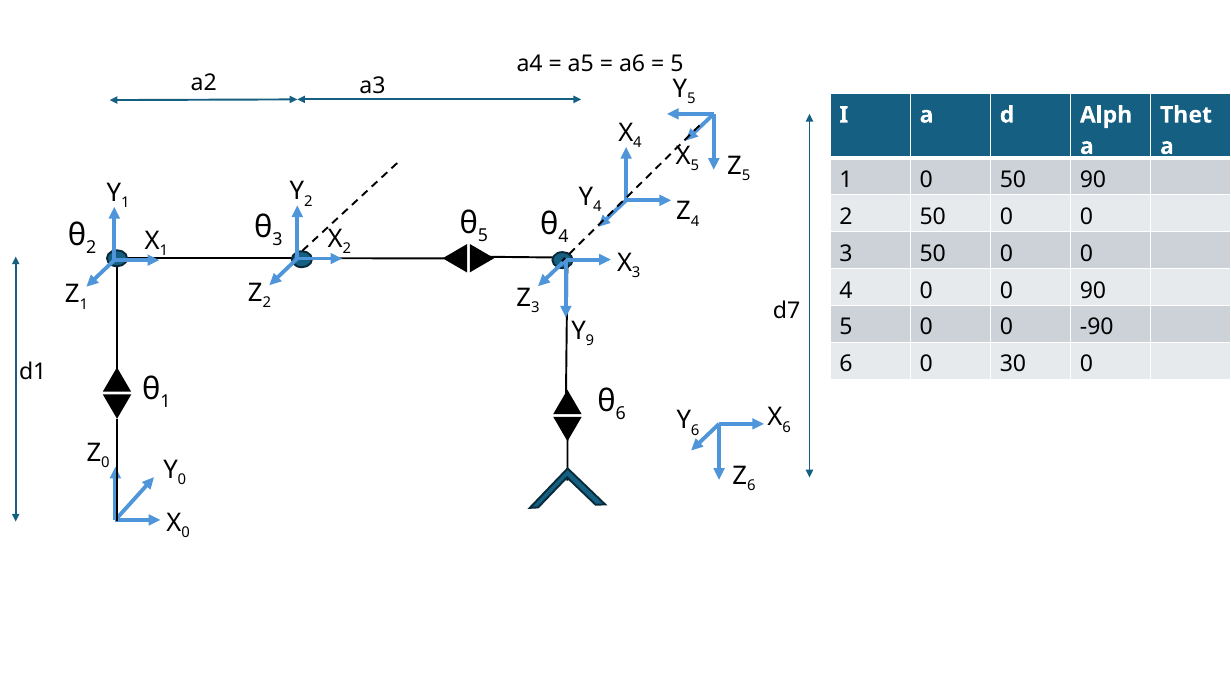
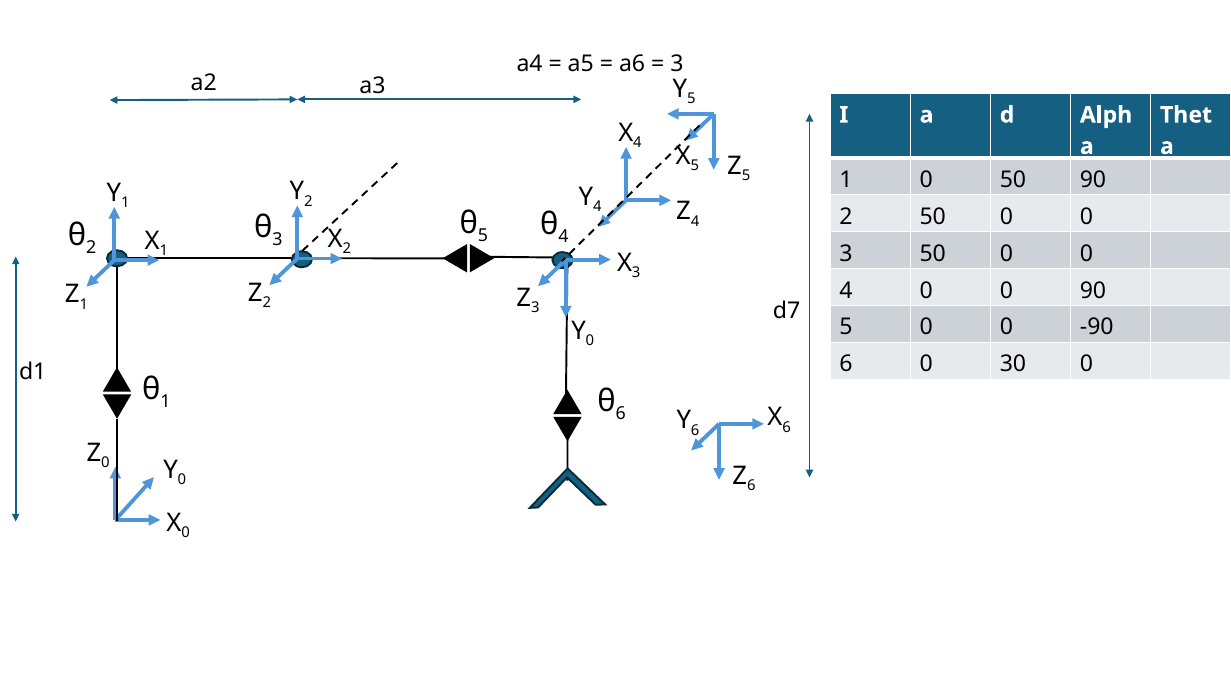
5: 5 -> 3 (677, 64)
9: 9 -> 0 (590, 341)
